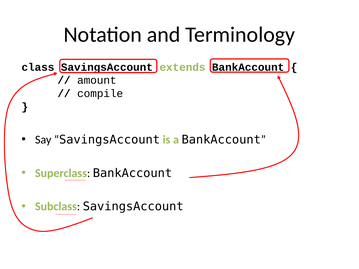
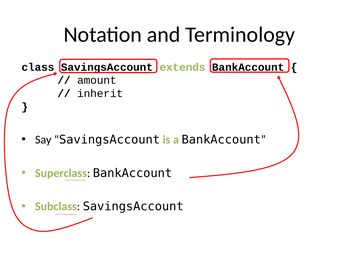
compile: compile -> inherit (100, 94)
